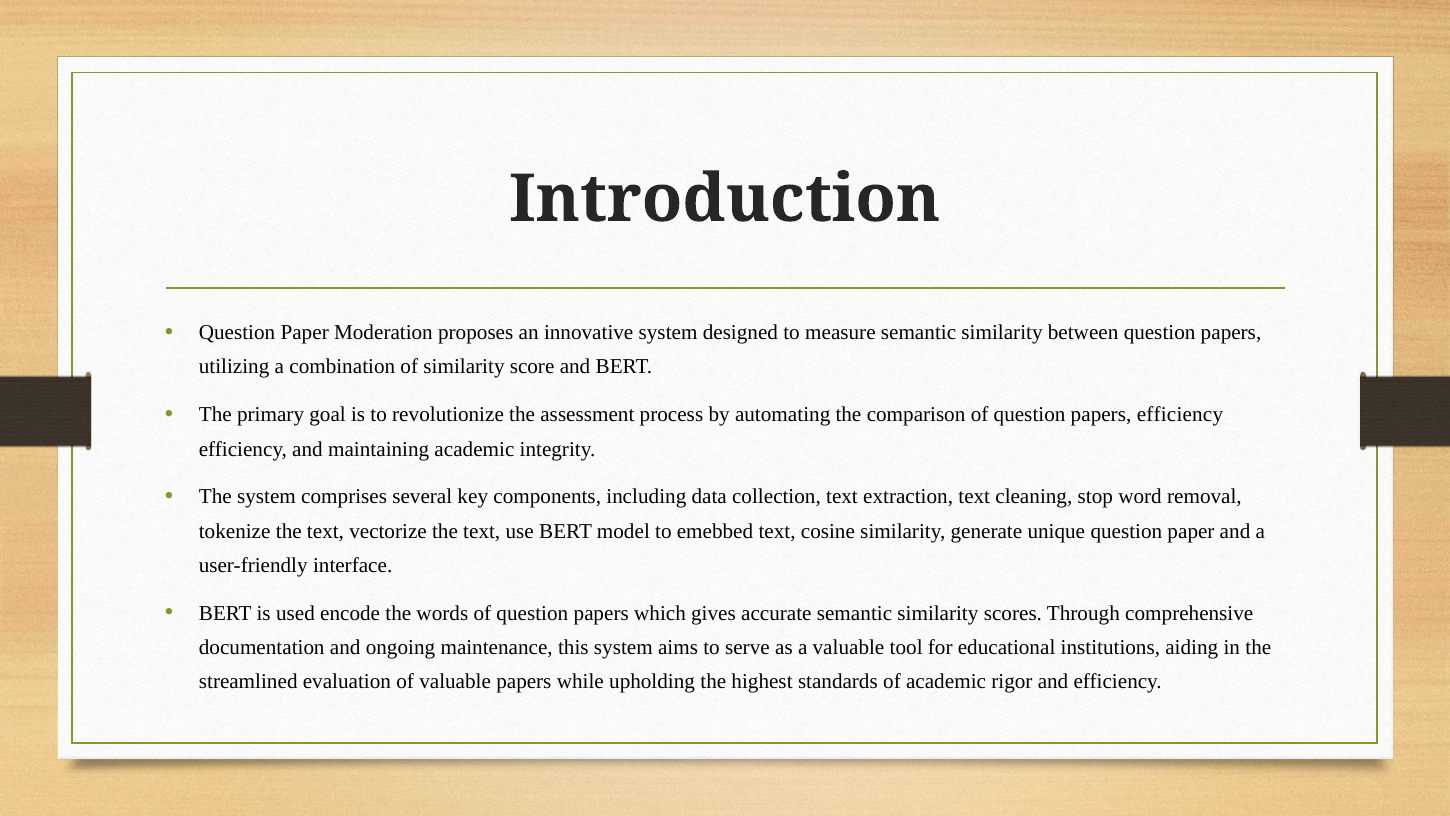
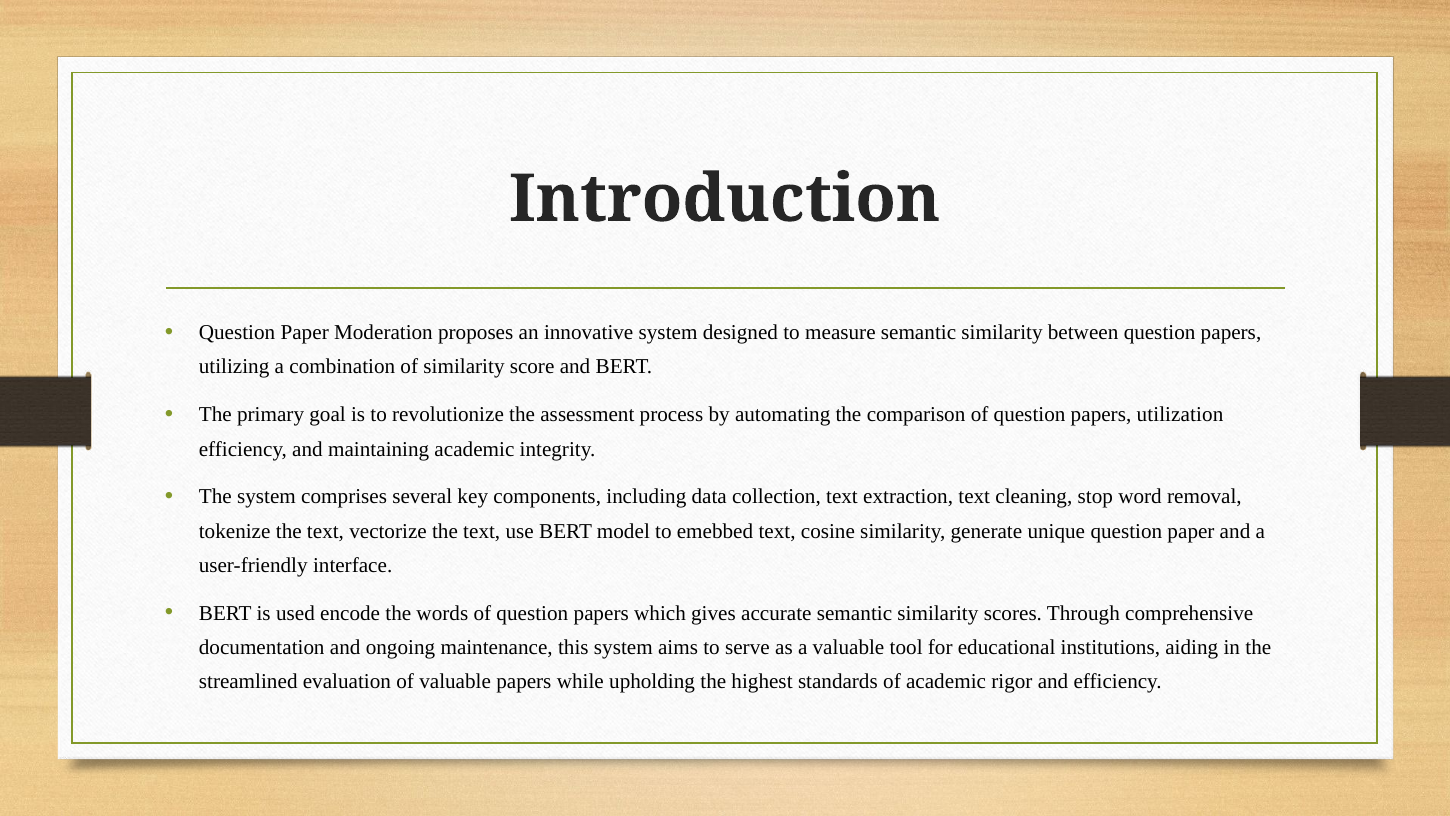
papers efficiency: efficiency -> utilization (1180, 415)
